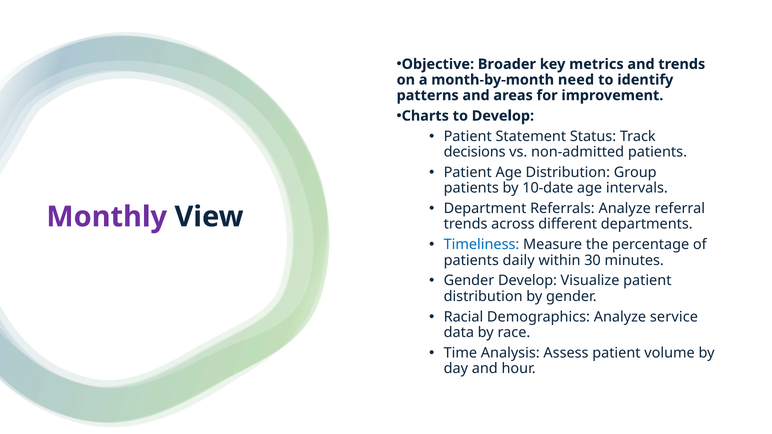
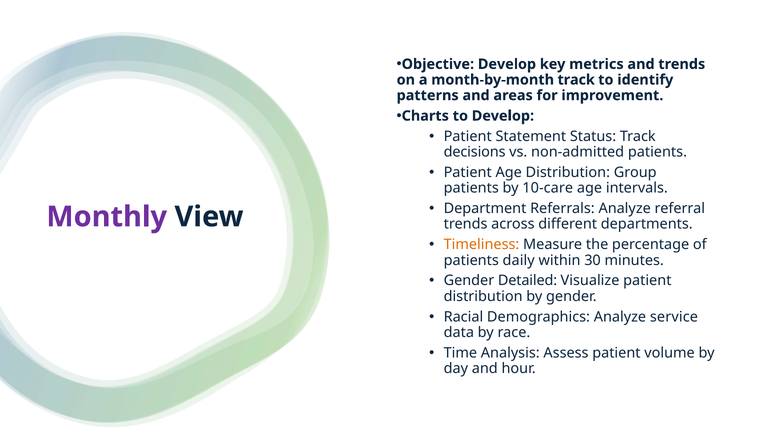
Objective Broader: Broader -> Develop (507, 64)
month-by-month need: need -> track (576, 80)
10-date: 10-date -> 10-care (548, 188)
Timeliness colour: blue -> orange (482, 245)
Gender Develop: Develop -> Detailed (528, 281)
